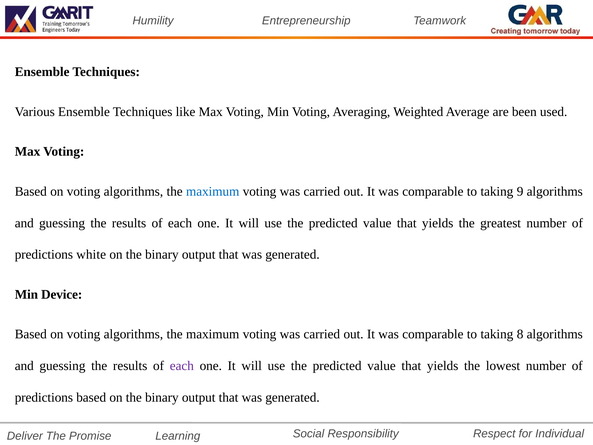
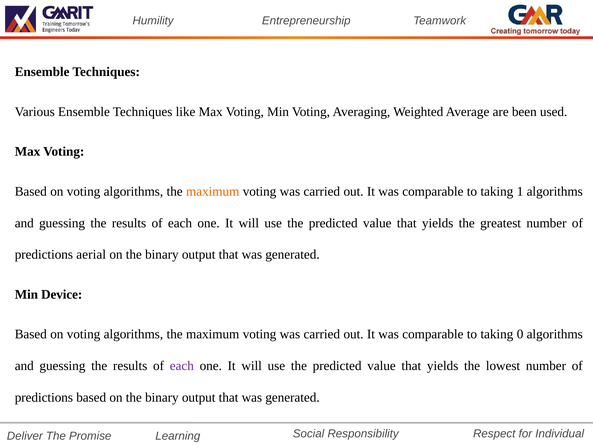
maximum colour: blue -> orange (213, 191)
9: 9 -> 1 (520, 191)
white: white -> aerial (91, 254)
8: 8 -> 0 (520, 334)
